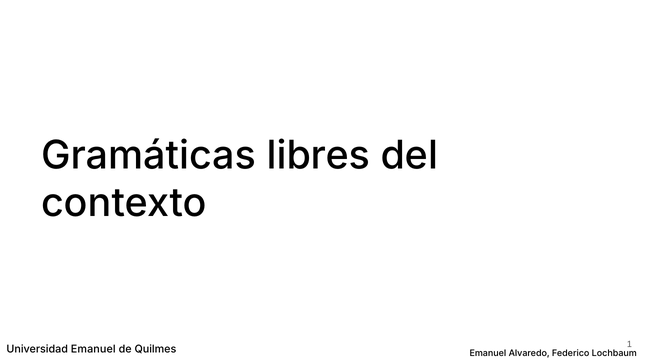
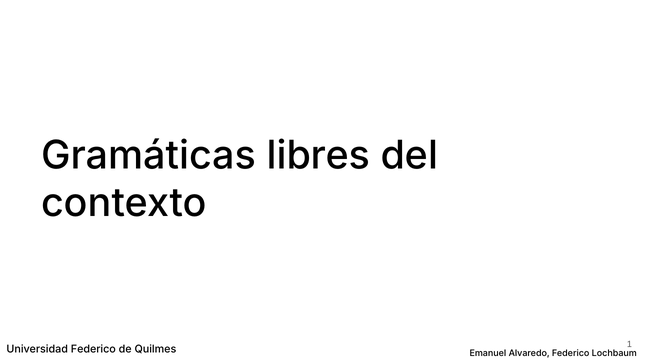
Universidad Emanuel: Emanuel -> Federico (93, 349)
